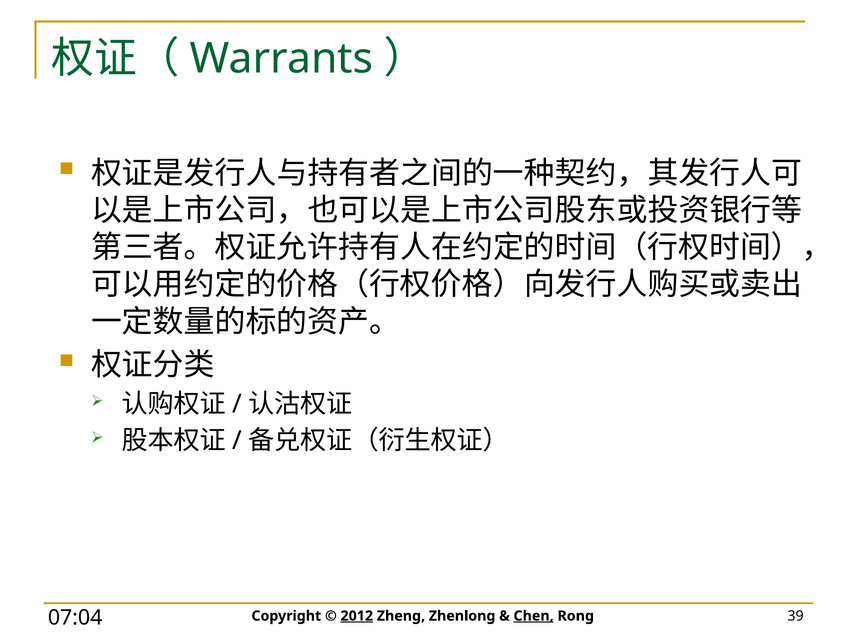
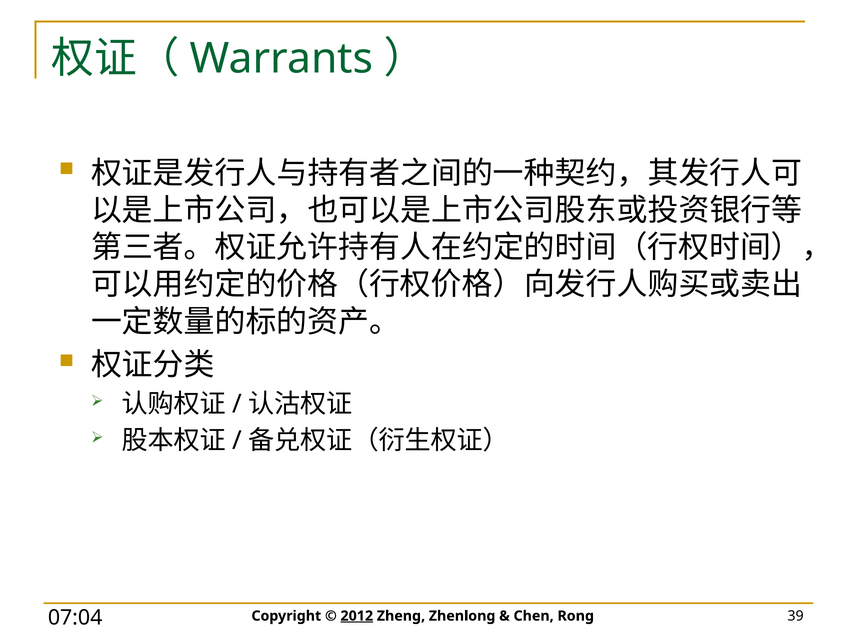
Chen underline: present -> none (534, 616)
